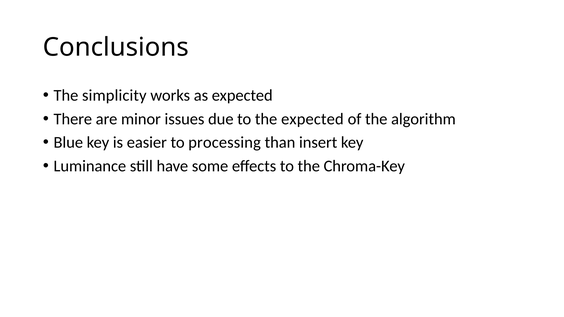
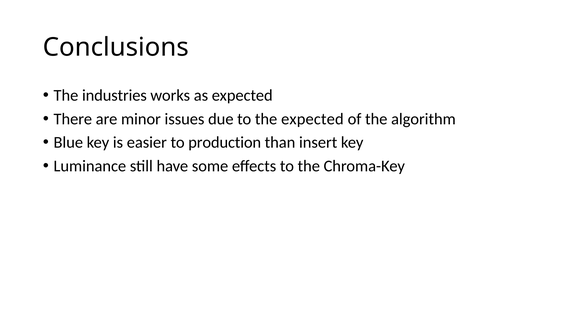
simplicity: simplicity -> industries (114, 95)
processing: processing -> production (225, 143)
